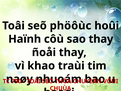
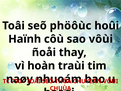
sao thay: thay -> vôùi (101, 39)
khao: khao -> hoàn (41, 66)
